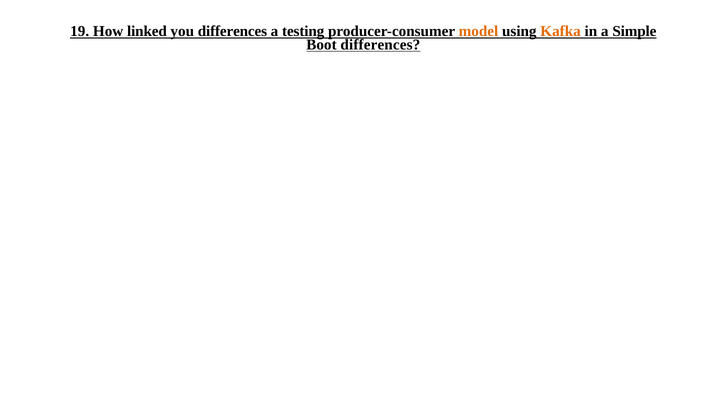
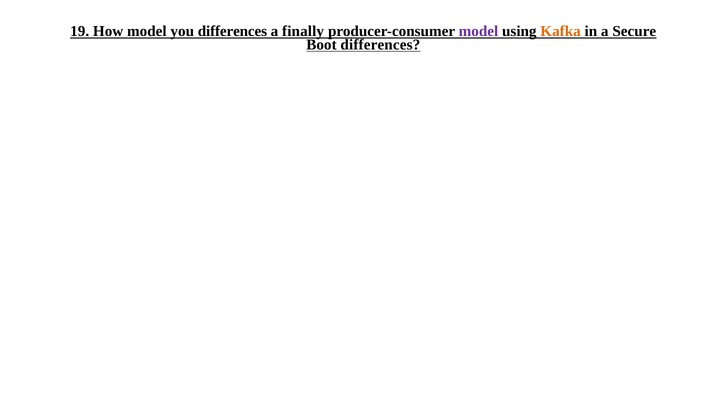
How linked: linked -> model (147, 31)
testing: testing -> finally (303, 31)
model colour: orange -> purple (478, 31)
Simple: Simple -> Secure (634, 31)
